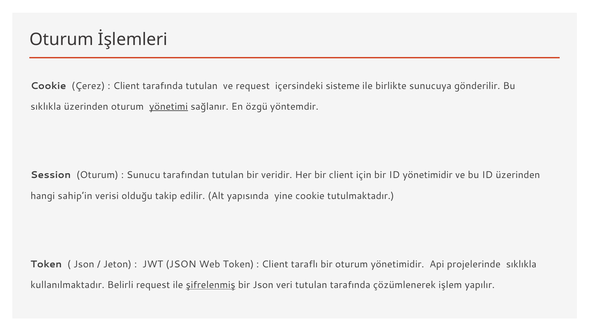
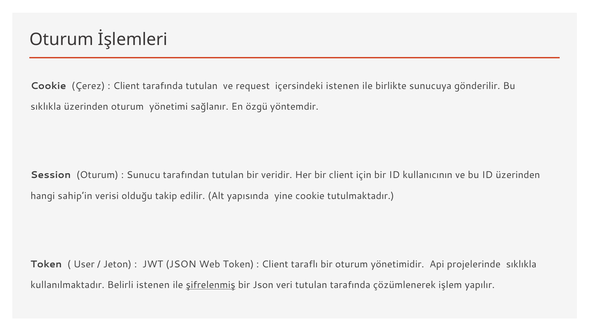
içersindeki sisteme: sisteme -> istenen (343, 86)
yönetimi underline: present -> none (169, 107)
ID yönetimidir: yönetimidir -> kullanıcının (428, 175)
Json: Json -> User (84, 264)
Belirli request: request -> istenen (153, 285)
